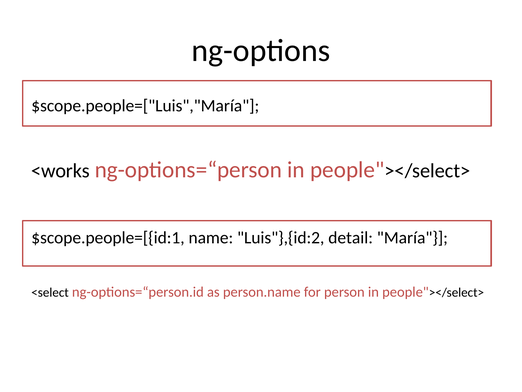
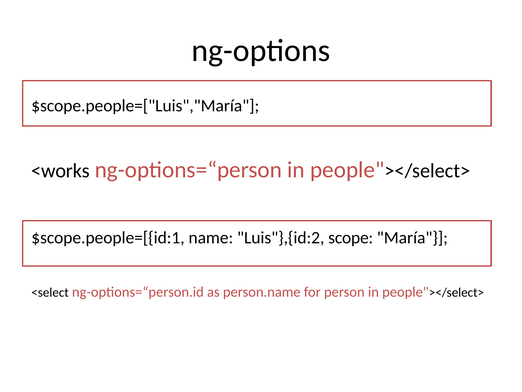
detail: detail -> scope (351, 238)
